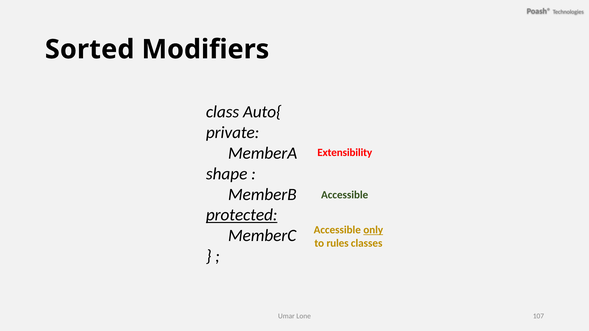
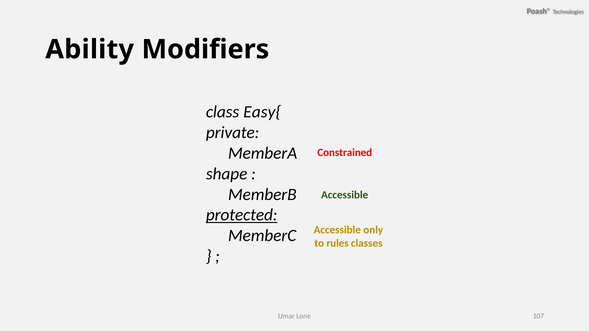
Sorted: Sorted -> Ability (90, 49)
Auto{: Auto{ -> Easy{ (262, 112)
Extensibility: Extensibility -> Constrained (345, 153)
only underline: present -> none (373, 230)
